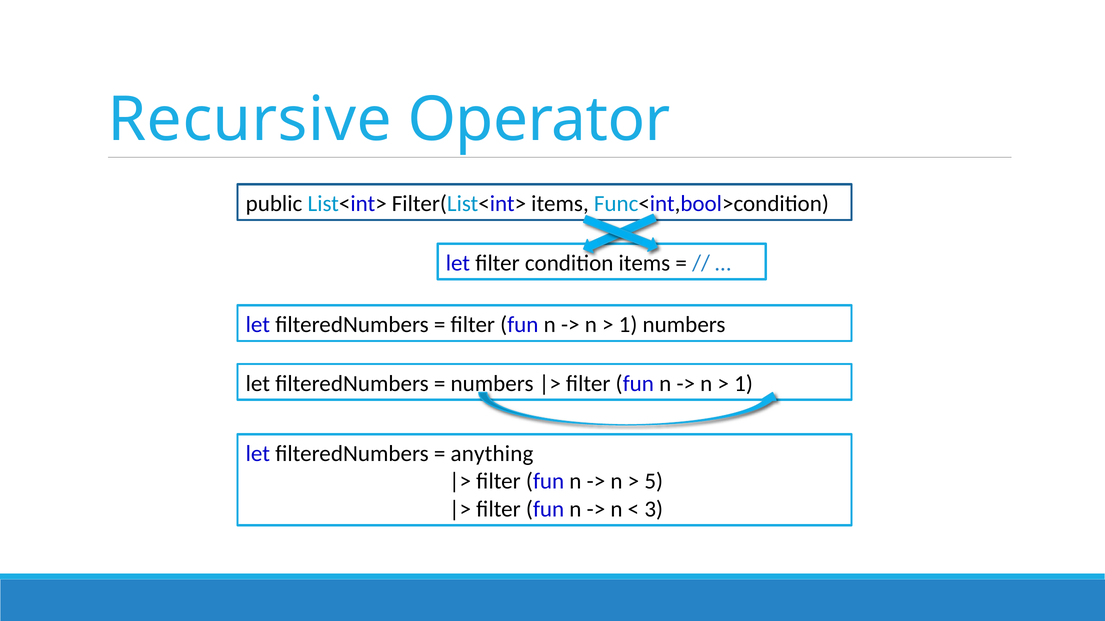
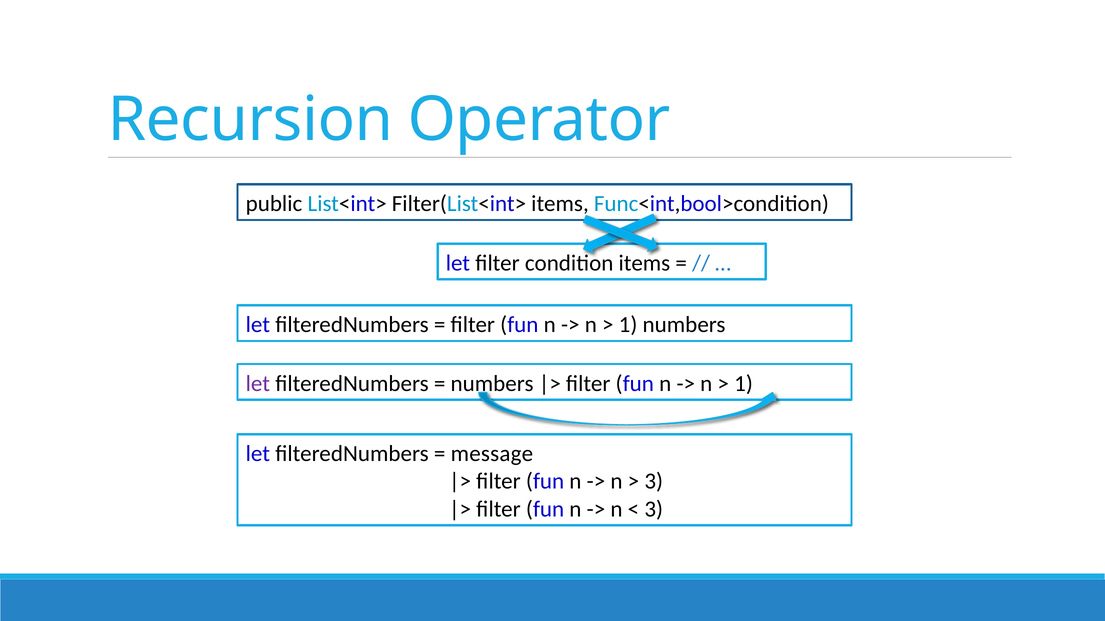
Recursive: Recursive -> Recursion (250, 120)
let colour: black -> purple (258, 384)
anything: anything -> message (492, 454)
5: 5 -> 3 (654, 482)
